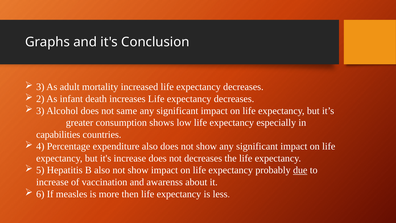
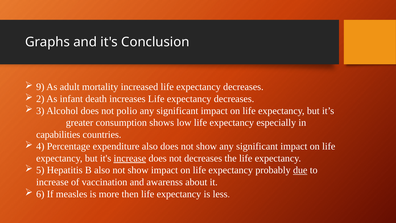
3: 3 -> 9 (40, 87)
same: same -> polio (127, 111)
increase underline: none -> present (130, 158)
